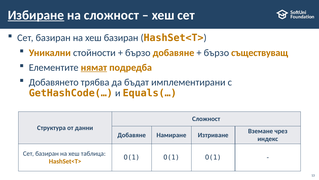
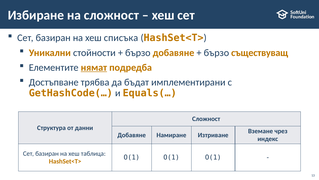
Избиране underline: present -> none (36, 15)
хеш базиран: базиран -> списъка (121, 38)
Добавянето: Добавянето -> Достъпване (54, 82)
